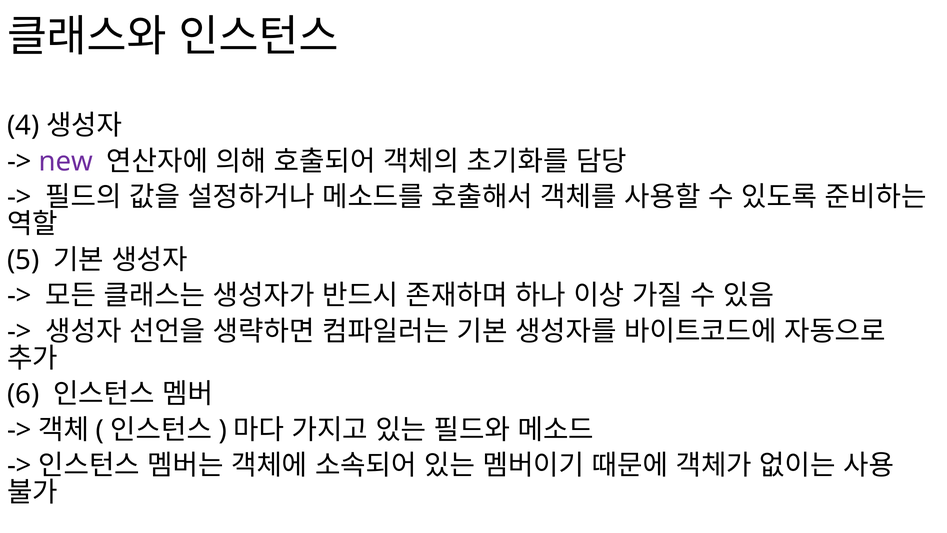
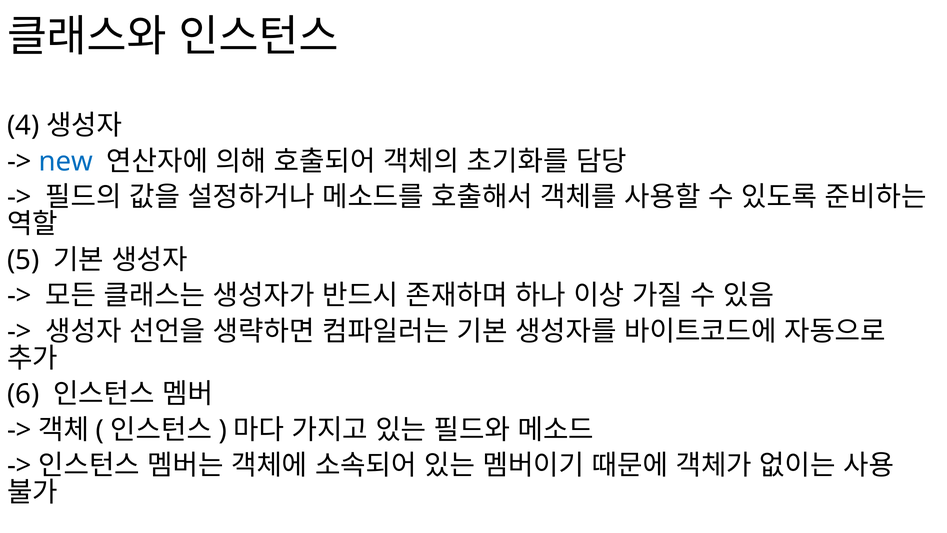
new colour: purple -> blue (66, 161)
